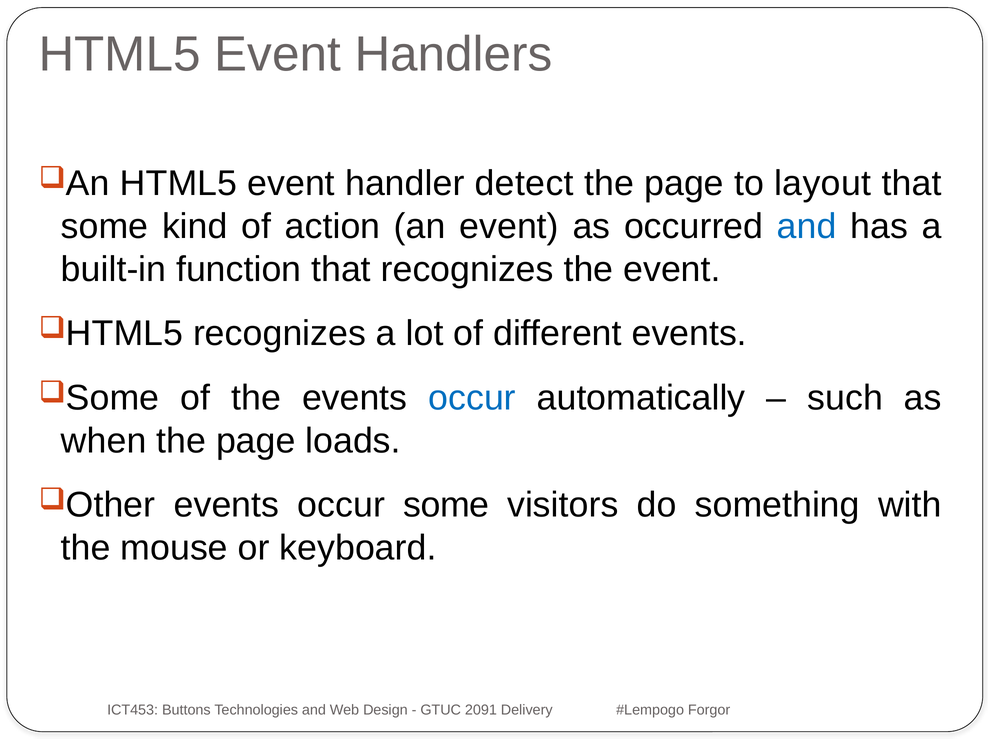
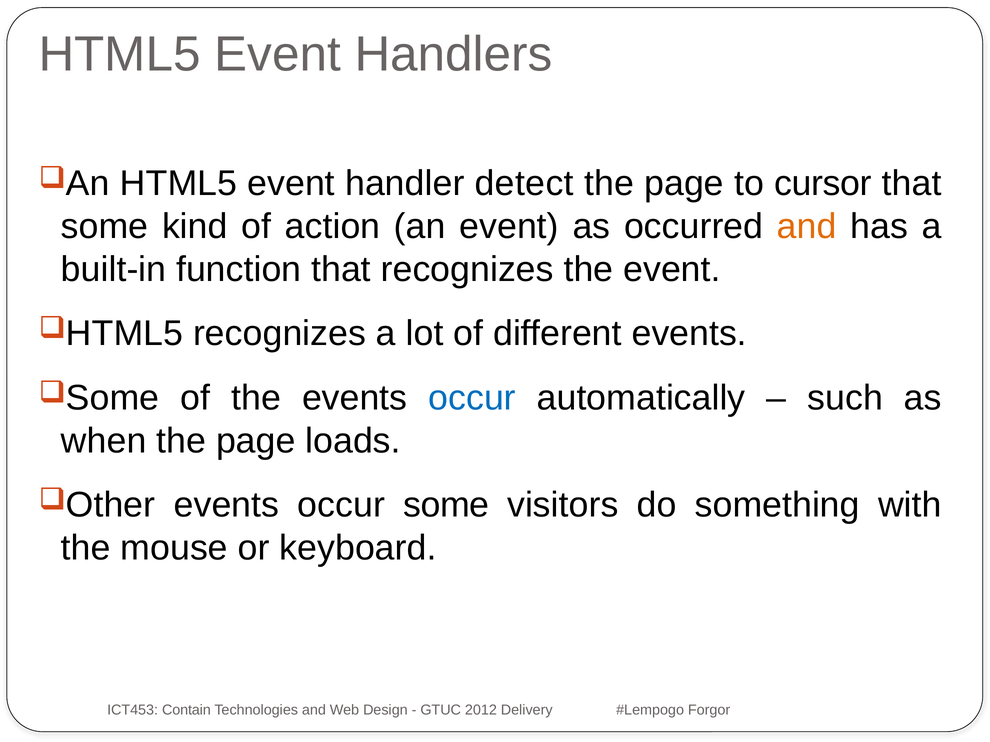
layout: layout -> cursor (823, 184)
and colour: blue -> orange (807, 227)
Buttons: Buttons -> Contain (186, 710)
2091: 2091 -> 2012 (481, 710)
